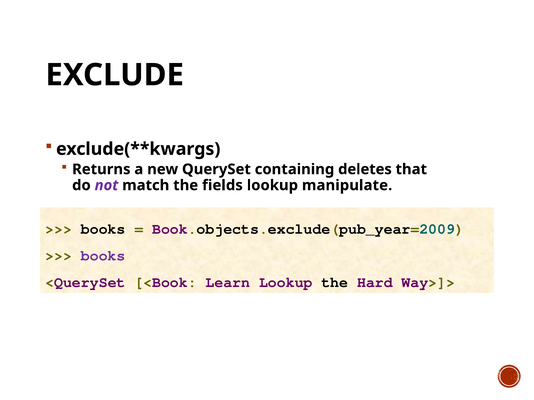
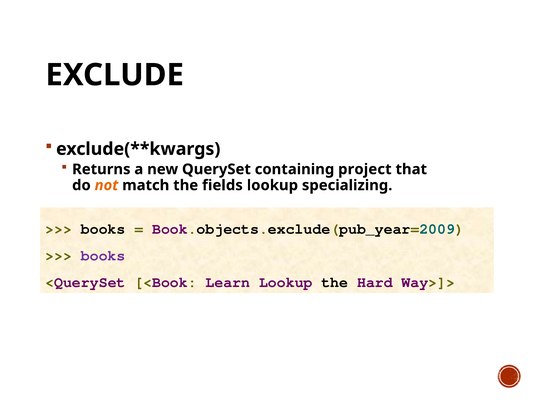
deletes: deletes -> project (365, 169)
not colour: purple -> orange (106, 186)
manipulate: manipulate -> specializing (347, 186)
